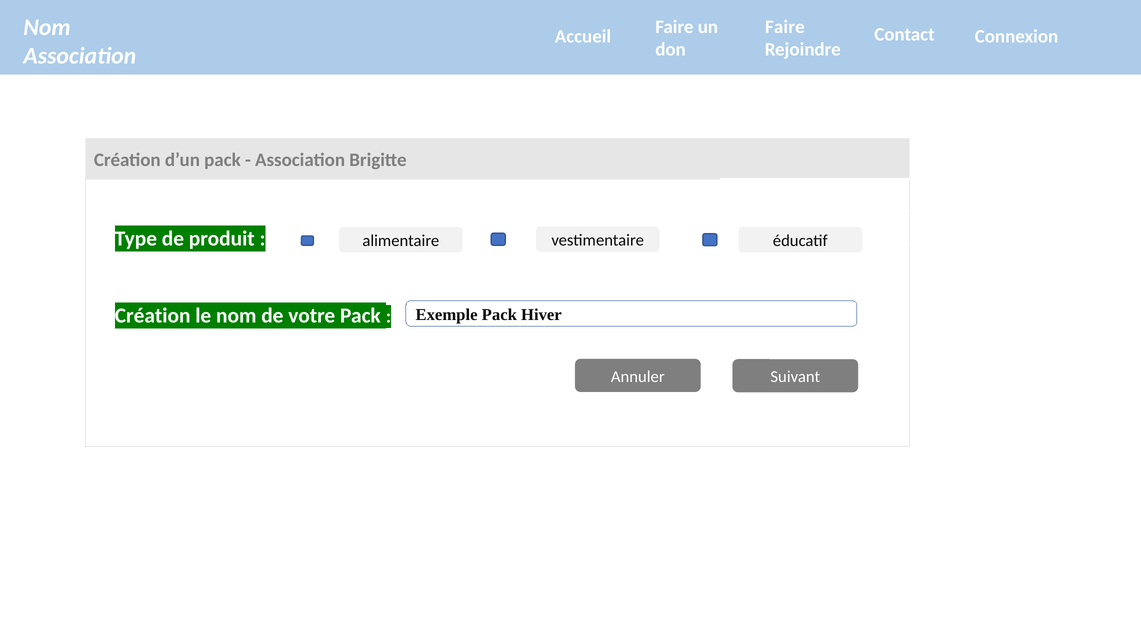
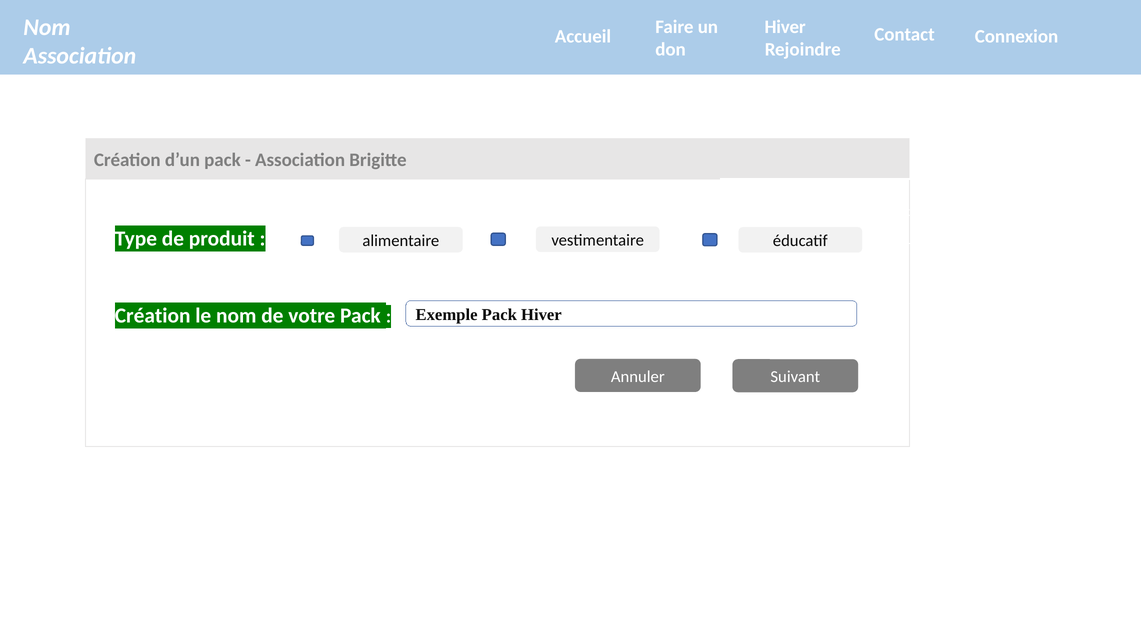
Faire: Faire -> Hiver (785, 27)
